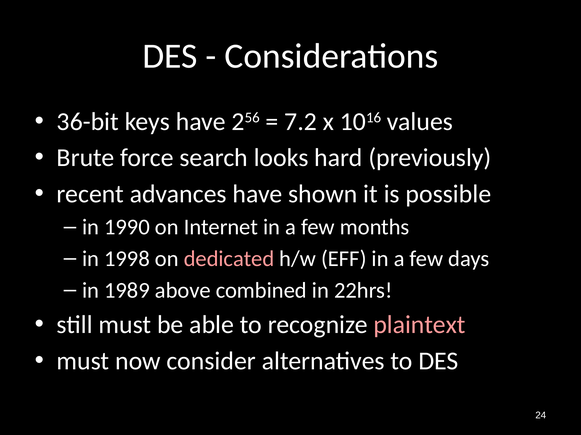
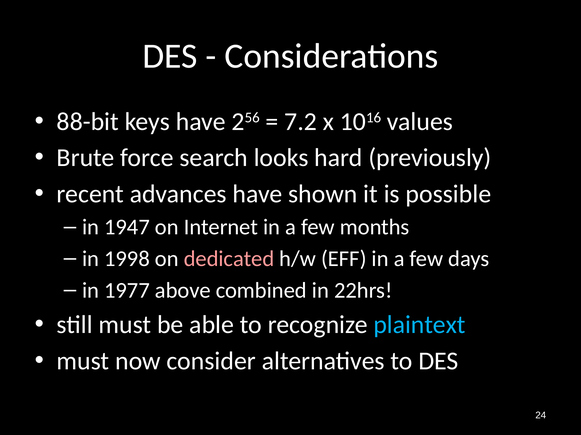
36-bit: 36-bit -> 88-bit (88, 122)
1990: 1990 -> 1947 (127, 228)
1989: 1989 -> 1977 (127, 291)
plaintext colour: pink -> light blue (419, 325)
